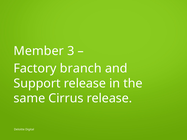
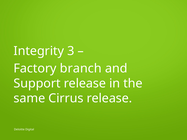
Member: Member -> Integrity (39, 51)
